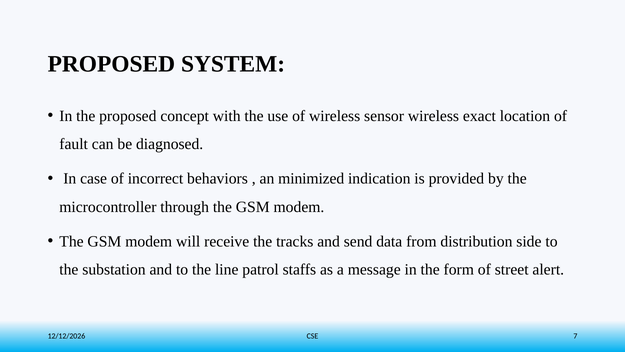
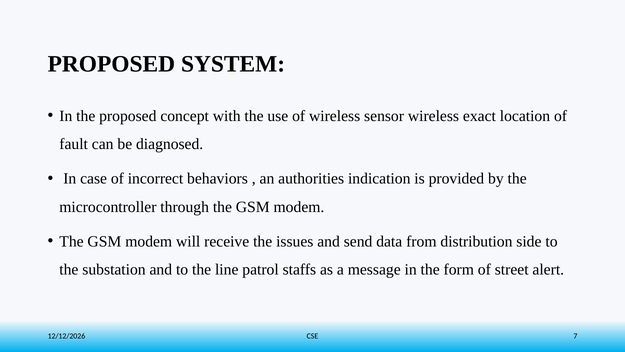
minimized: minimized -> authorities (311, 179)
tracks: tracks -> issues (295, 241)
